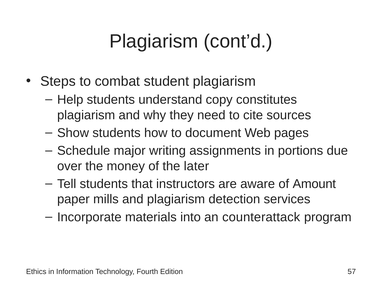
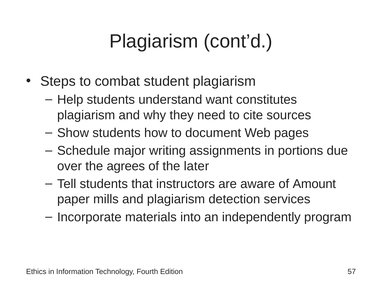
copy: copy -> want (219, 100)
money: money -> agrees (126, 166)
counterattack: counterattack -> independently (261, 217)
